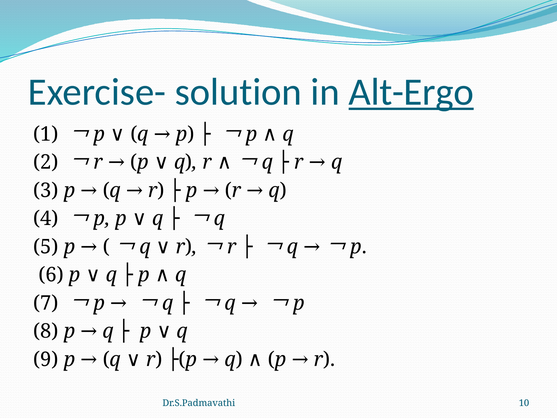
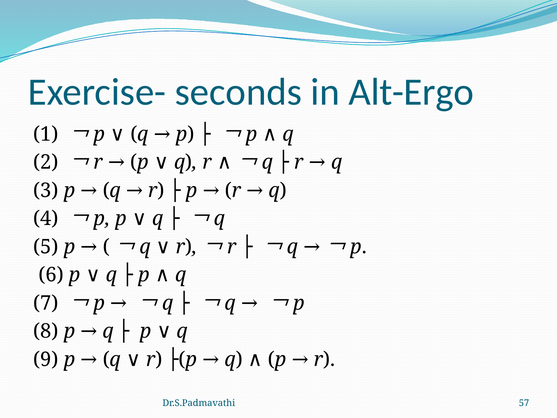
solution: solution -> seconds (238, 92)
Alt-Ergo underline: present -> none (411, 92)
10: 10 -> 57 (524, 403)
